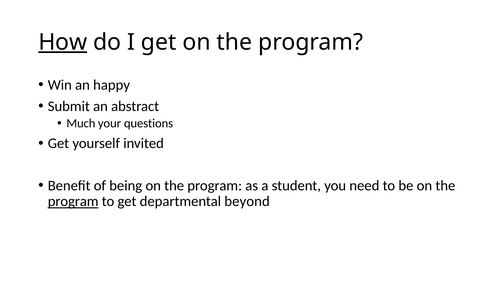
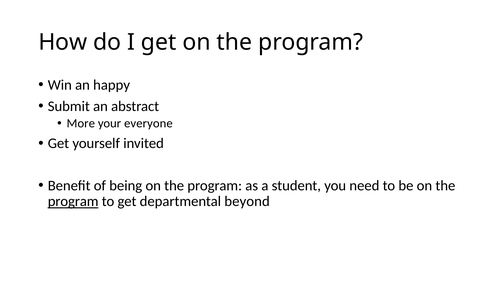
How underline: present -> none (63, 42)
Much: Much -> More (81, 123)
questions: questions -> everyone (148, 123)
